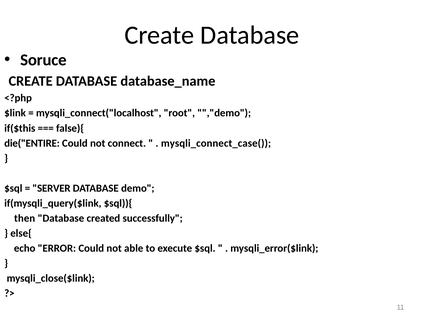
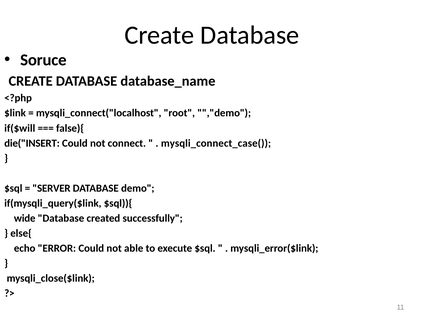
if($this: if($this -> if($will (20, 128)
die("ENTIRE: die("ENTIRE -> die("INSERT (32, 143)
then: then -> wide (25, 219)
